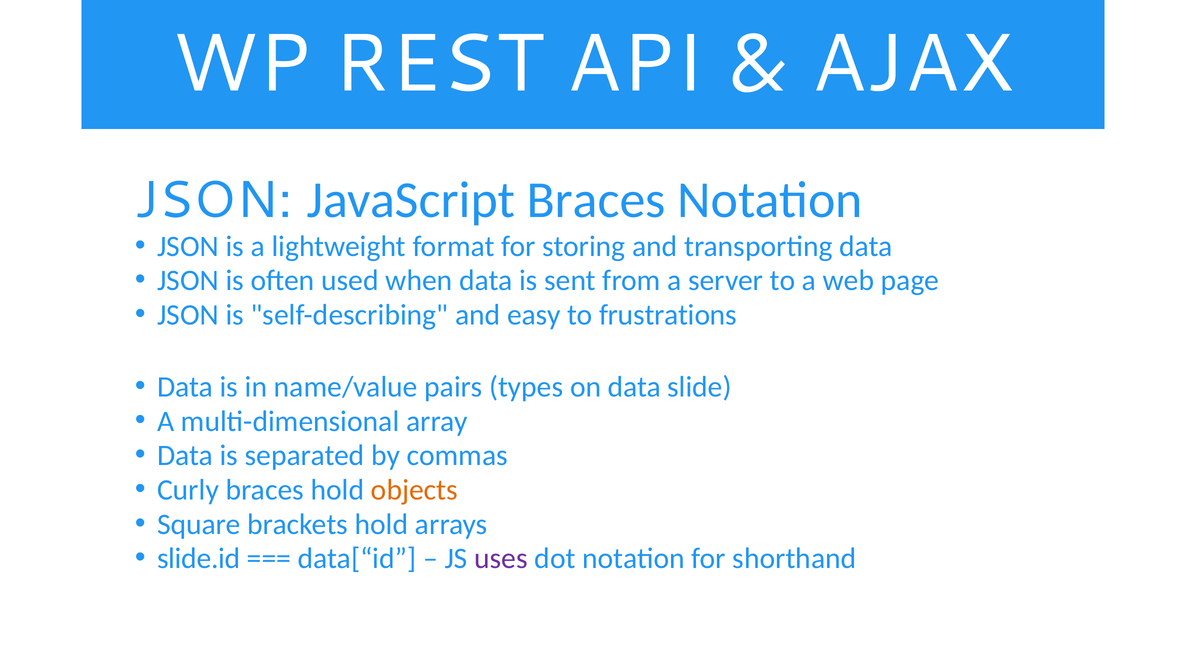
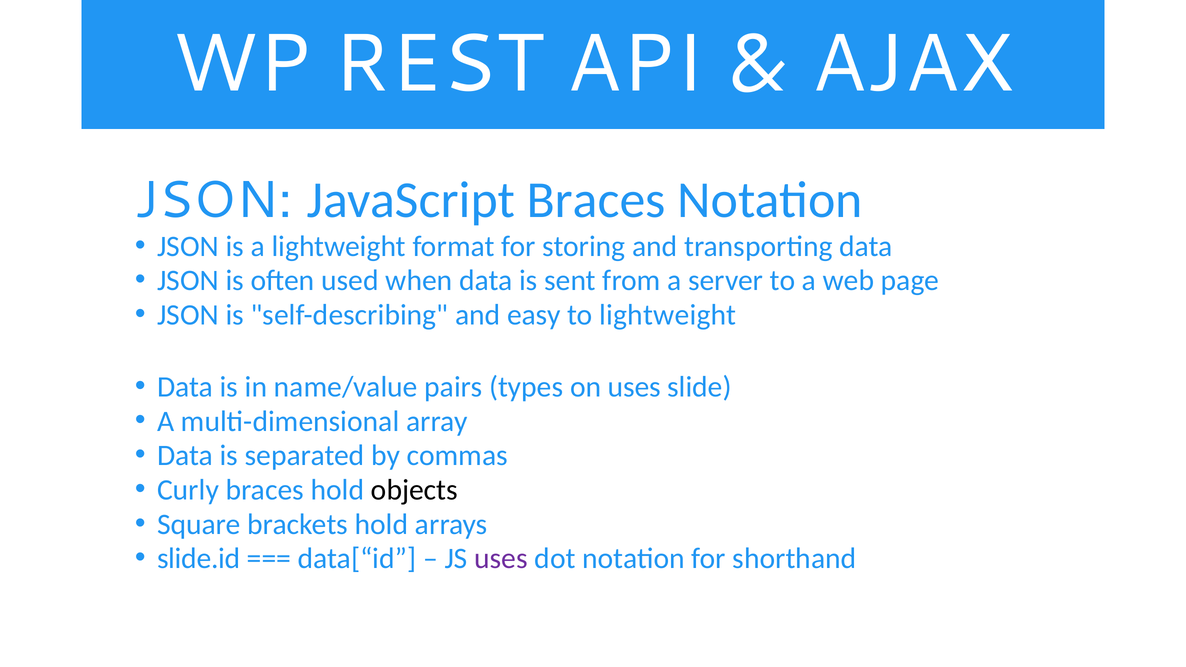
to frustrations: frustrations -> lightweight (668, 315)
on data: data -> uses (634, 387)
objects colour: orange -> black (414, 490)
